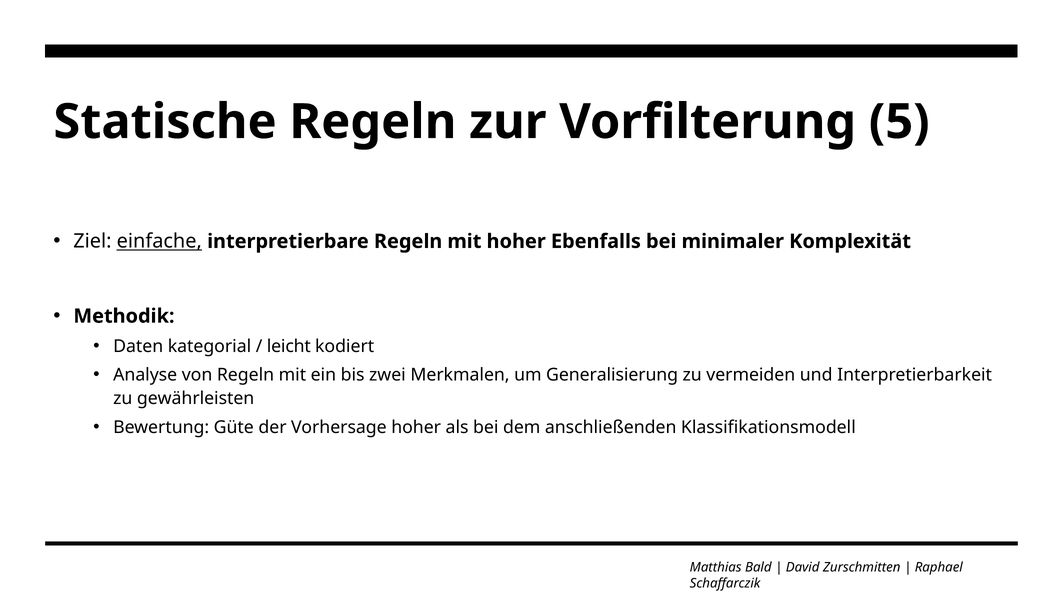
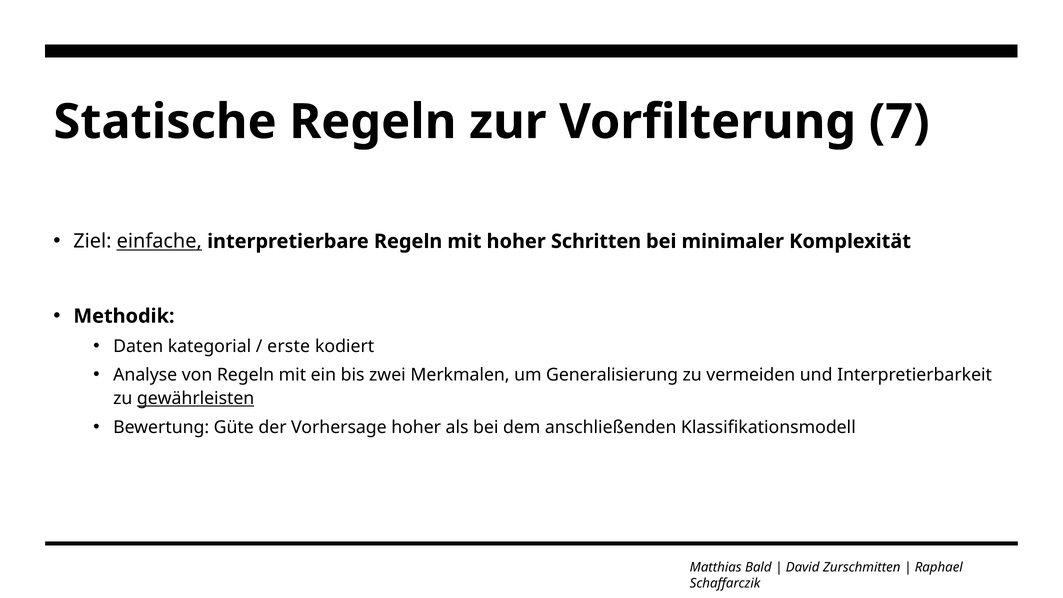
5: 5 -> 7 (899, 122)
Ebenfalls: Ebenfalls -> Schritten (596, 241)
leicht: leicht -> erste (289, 346)
gewährleisten underline: none -> present (196, 398)
